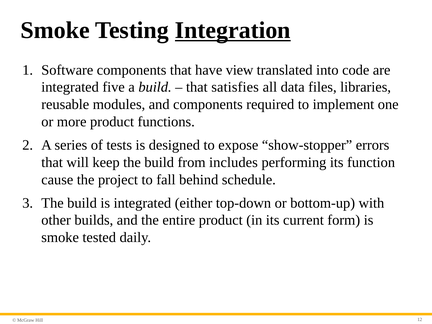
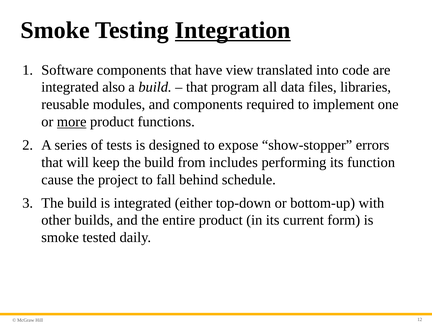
five: five -> also (114, 87)
satisfies: satisfies -> program (235, 87)
more underline: none -> present (72, 122)
